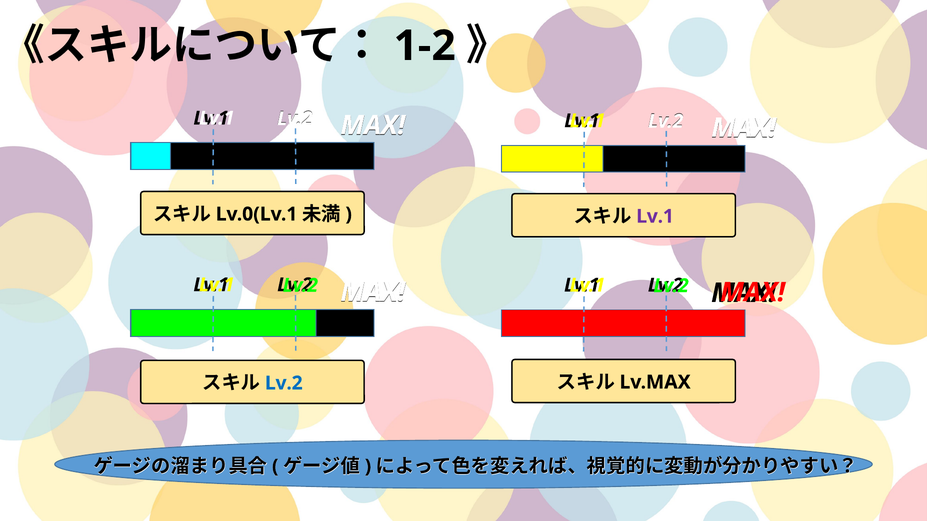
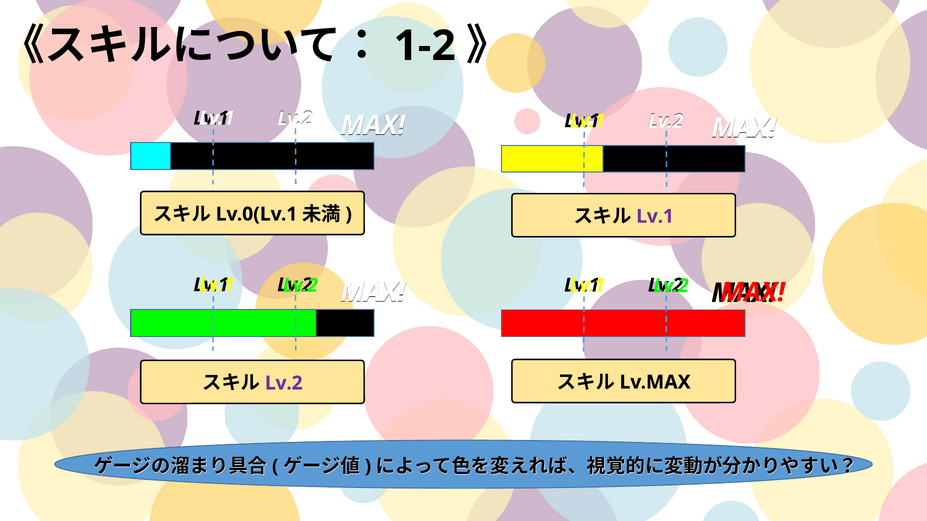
Lv.2 colour: blue -> purple (284, 383)
